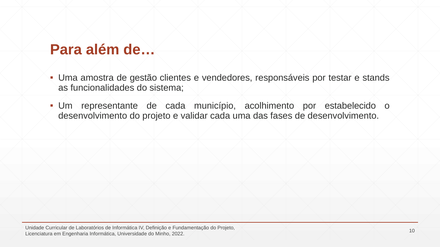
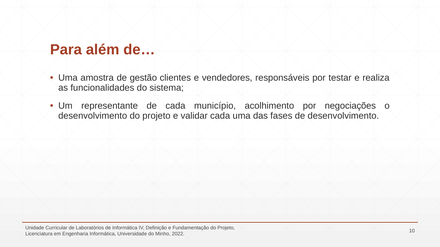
stands: stands -> realiza (376, 78)
estabelecido: estabelecido -> negociações (350, 106)
